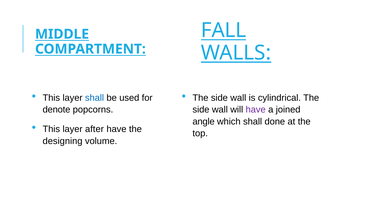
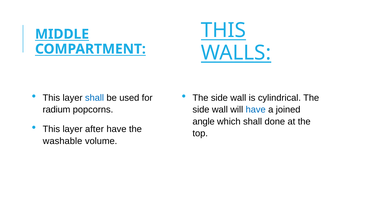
FALL: FALL -> THIS (223, 30)
denote: denote -> radium (56, 110)
have colour: purple -> blue (256, 110)
designing: designing -> washable (63, 141)
